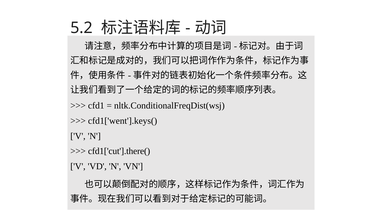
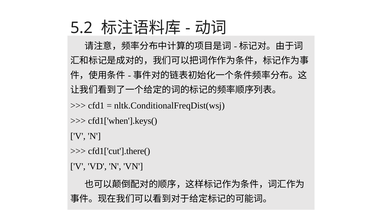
cfd1['went'].keys(: cfd1['went'].keys( -> cfd1['when'].keys( (123, 121)
